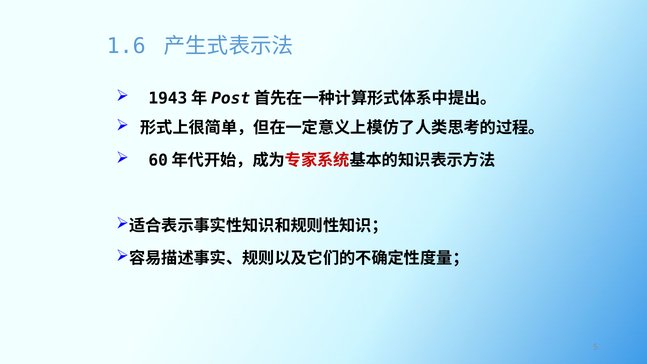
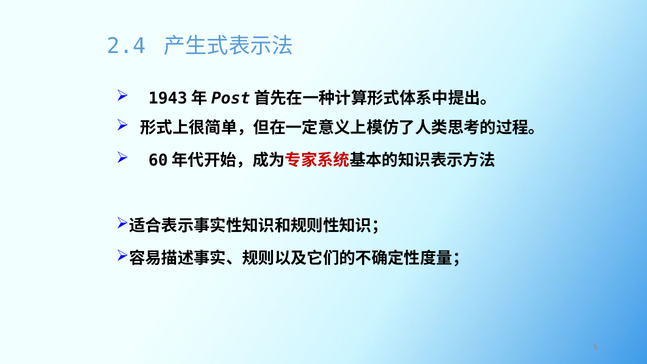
1.6: 1.6 -> 2.4 (126, 46)
